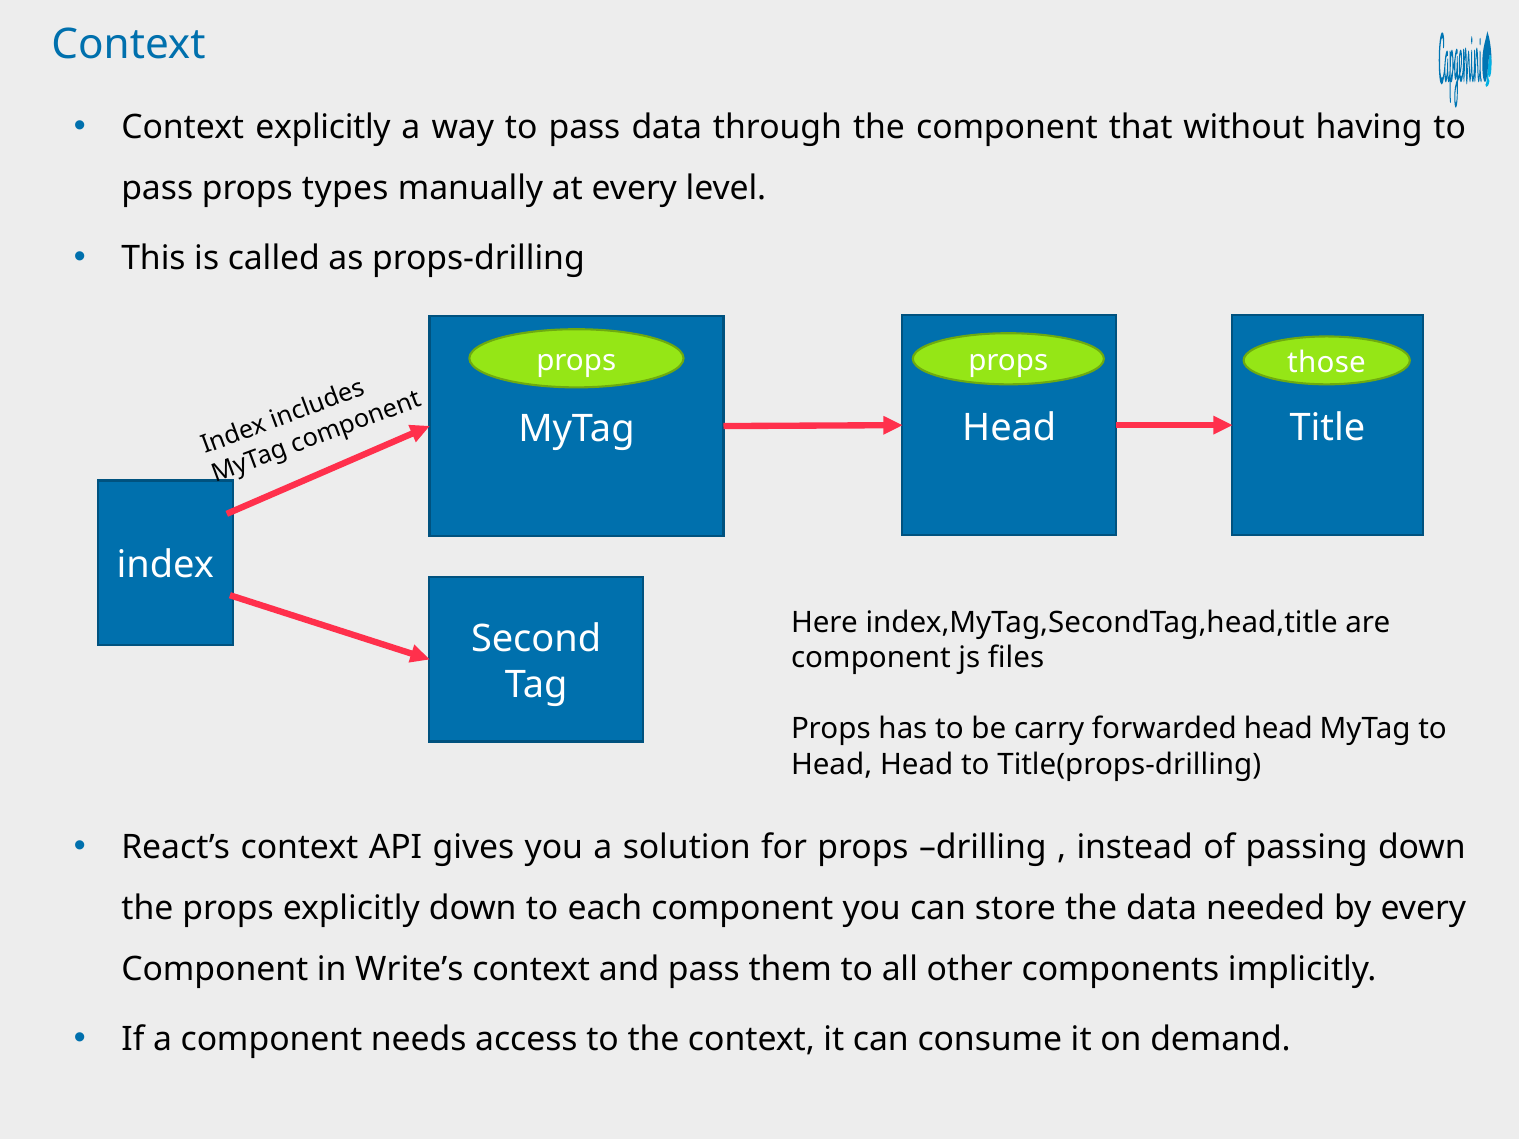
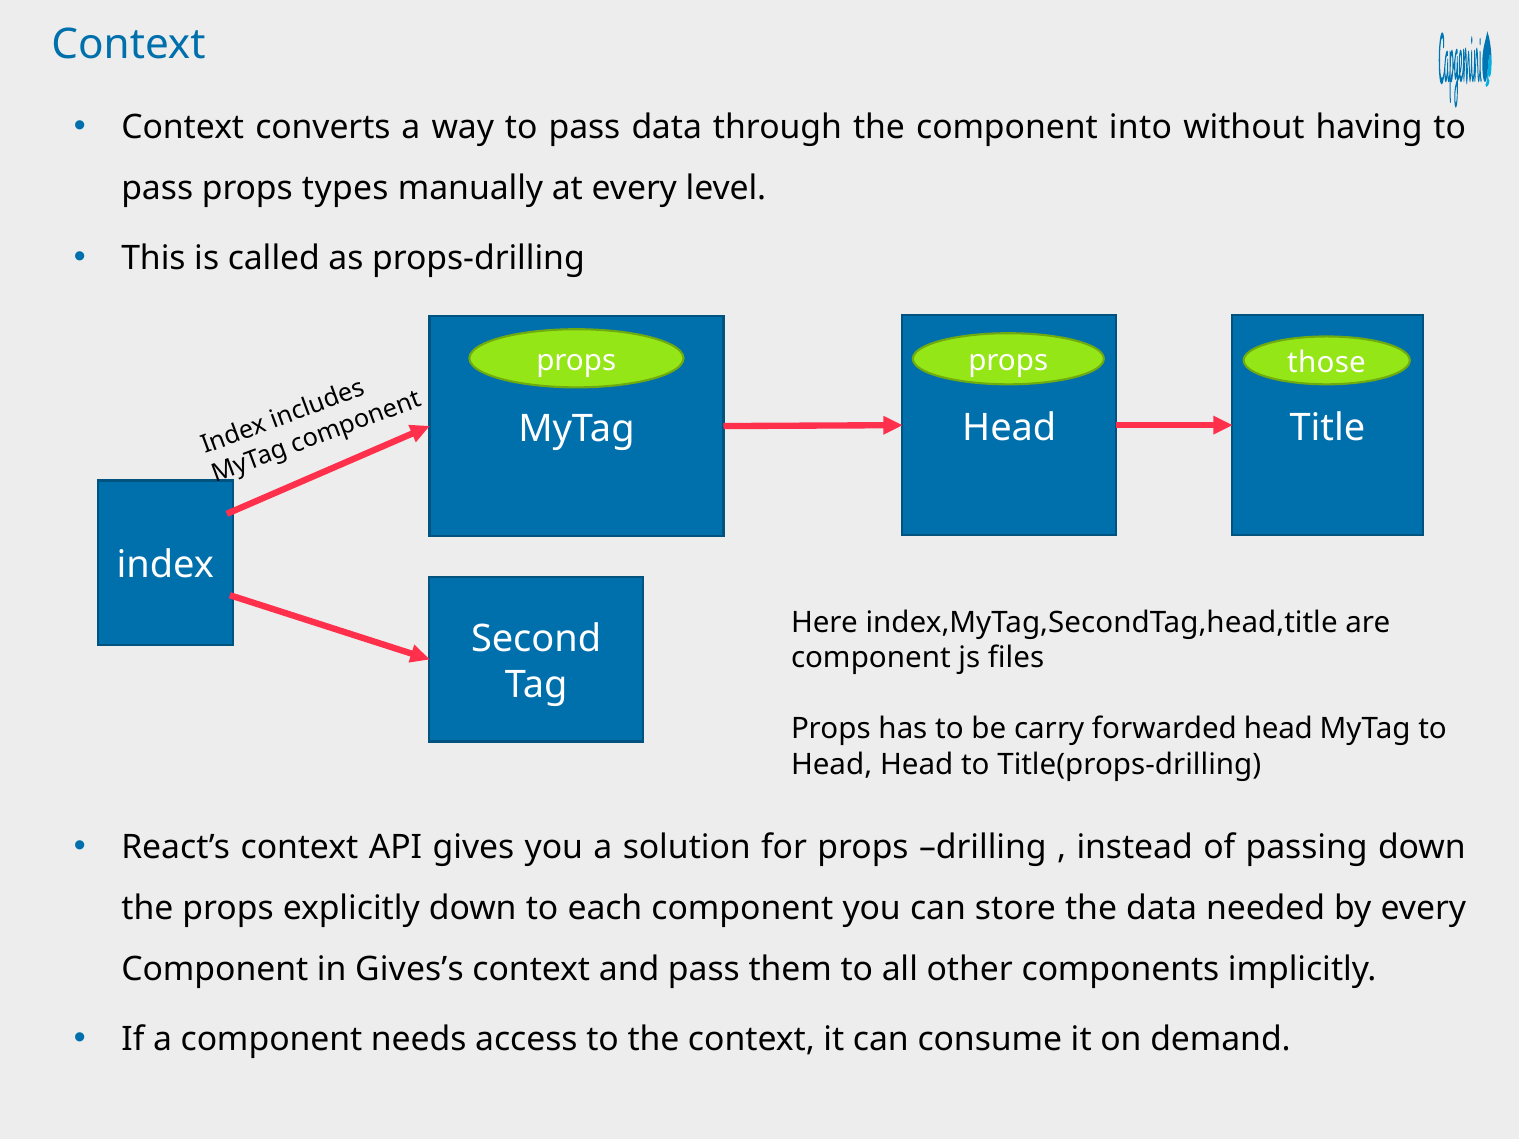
Context explicitly: explicitly -> converts (323, 127)
that: that -> into (1140, 127)
Write’s: Write’s -> Gives’s (409, 969)
